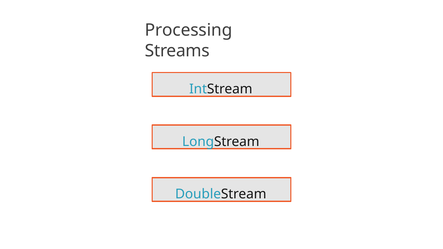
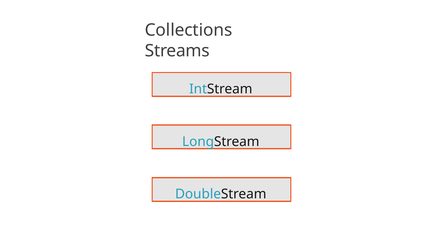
Processing: Processing -> Collections (189, 30)
